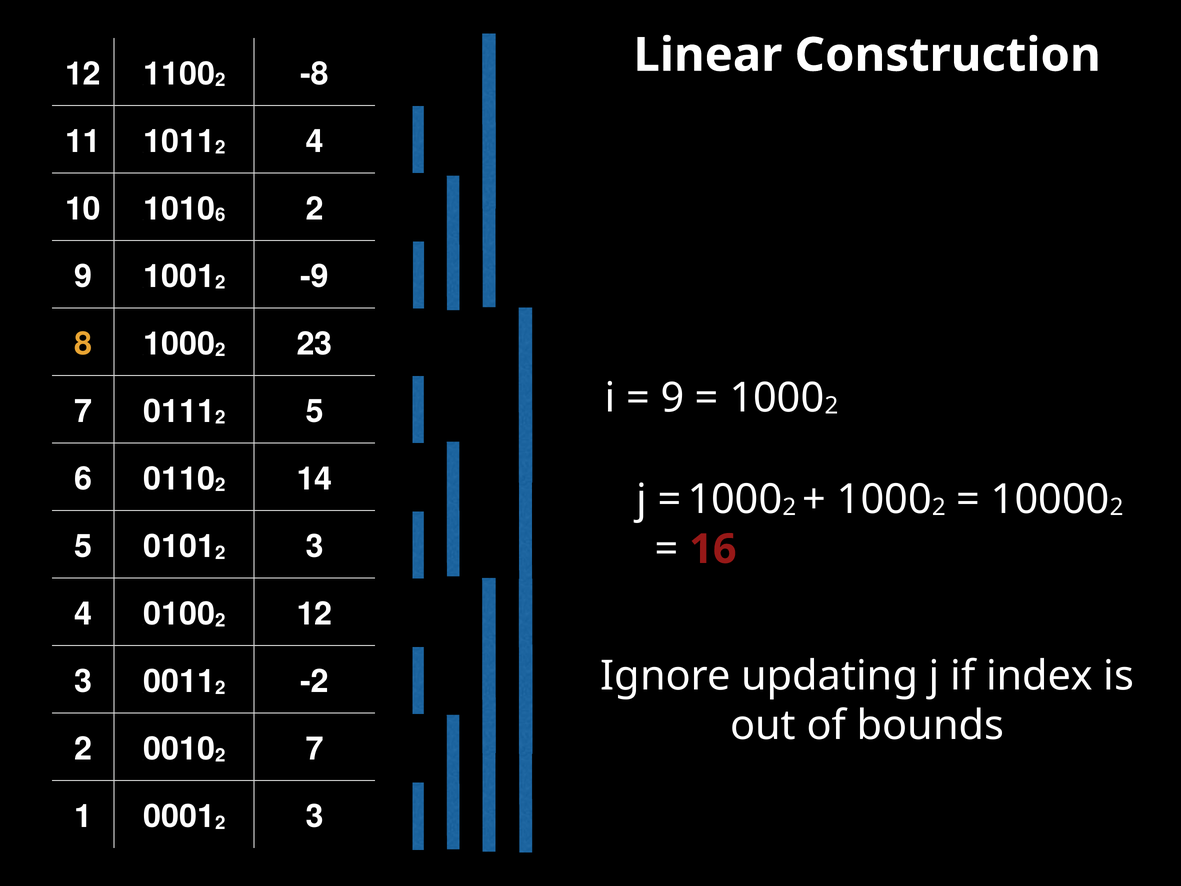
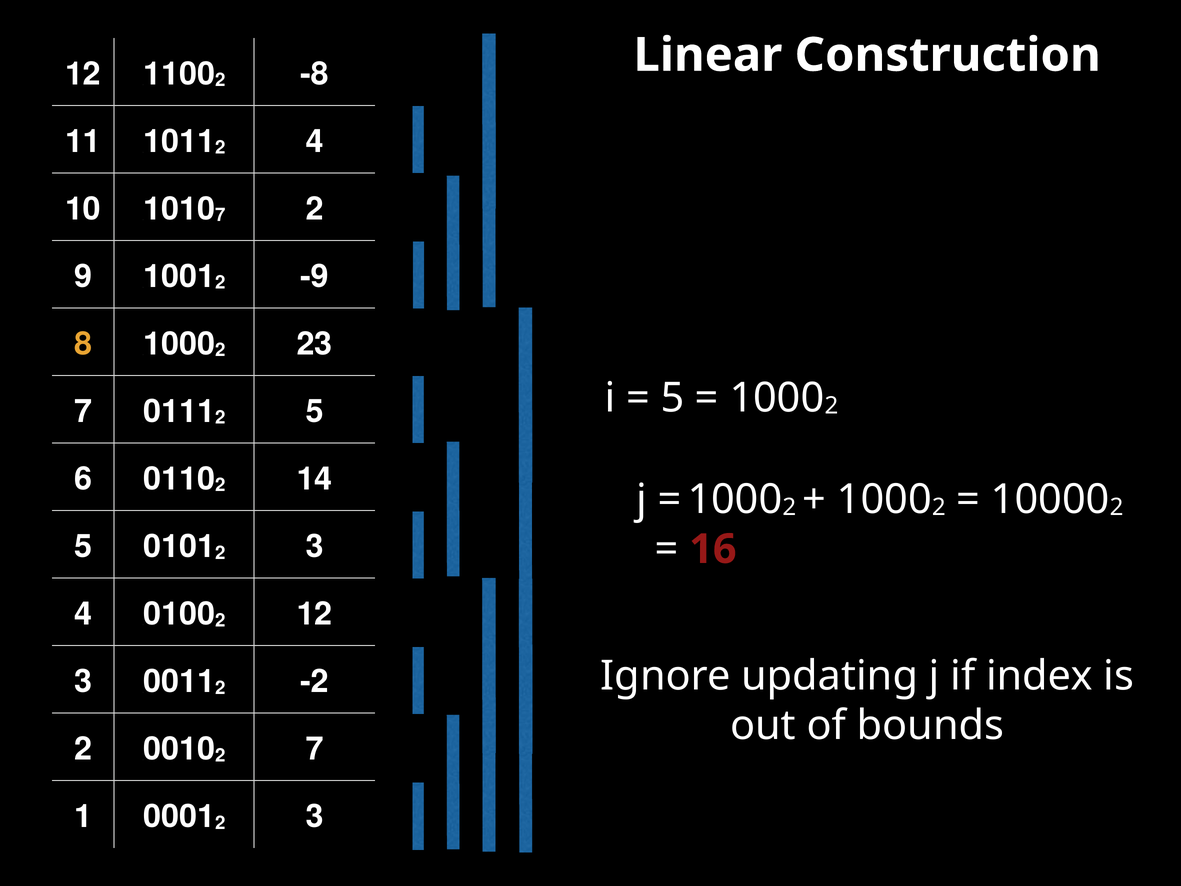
6: 6 -> 7 (220, 215)
9: 9 -> 5 (672, 398)
